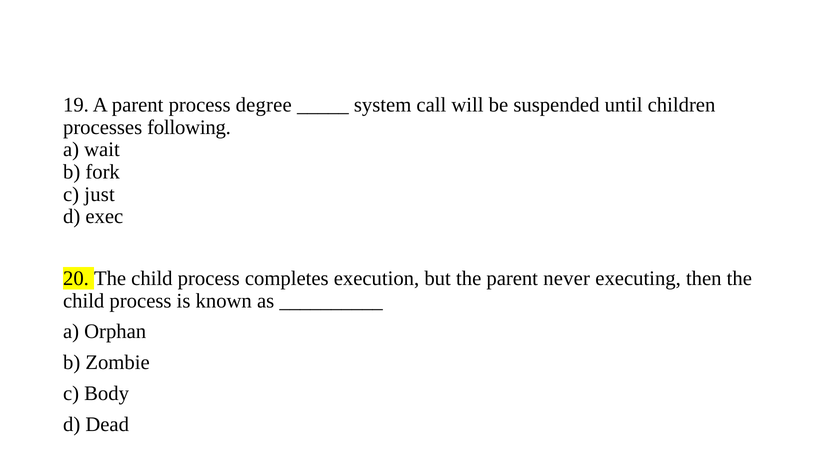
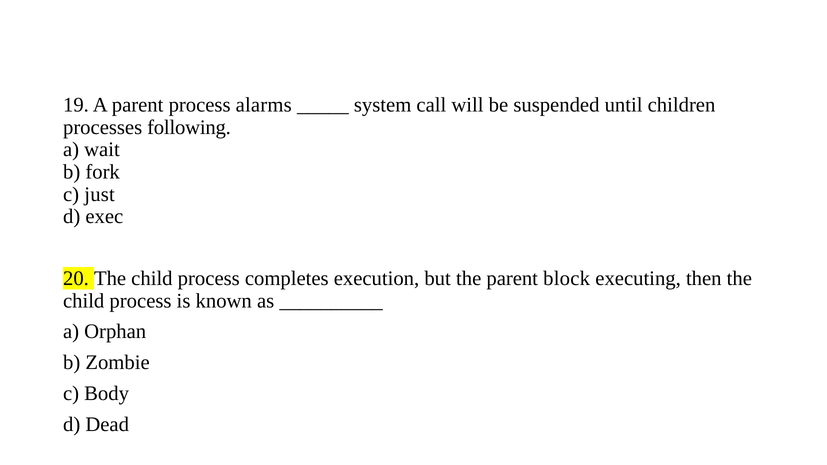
degree: degree -> alarms (264, 105)
never: never -> block (567, 279)
